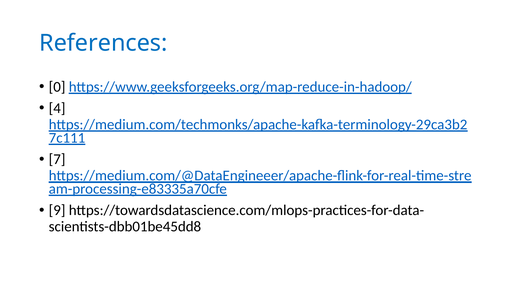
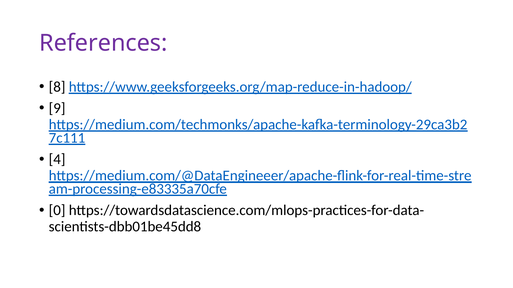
References colour: blue -> purple (103, 43)
0: 0 -> 8 (57, 87)
4: 4 -> 9 (57, 109)
7: 7 -> 4 (57, 160)
9: 9 -> 0 (57, 211)
